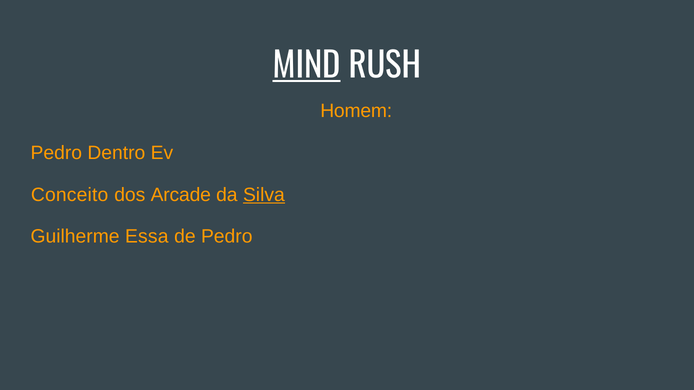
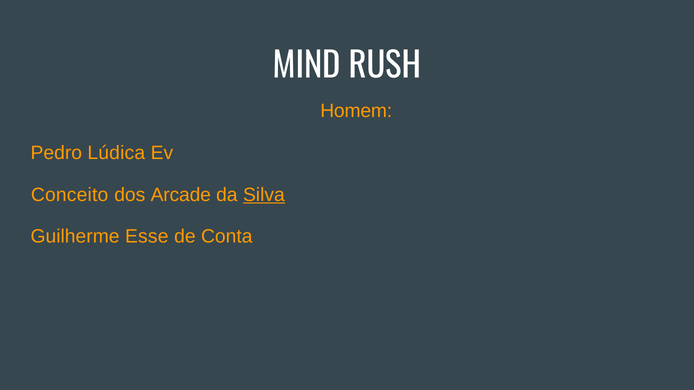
MIND underline: present -> none (307, 66)
Dentro: Dentro -> Lúdica (116, 153)
Essa: Essa -> Esse (147, 237)
de Pedro: Pedro -> Conta (227, 237)
